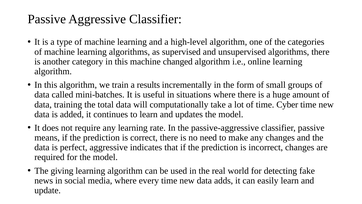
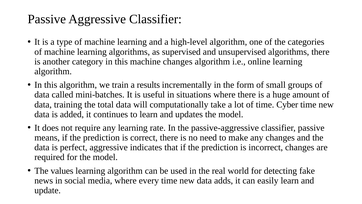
machine changed: changed -> changes (178, 61)
giving: giving -> values (62, 170)
